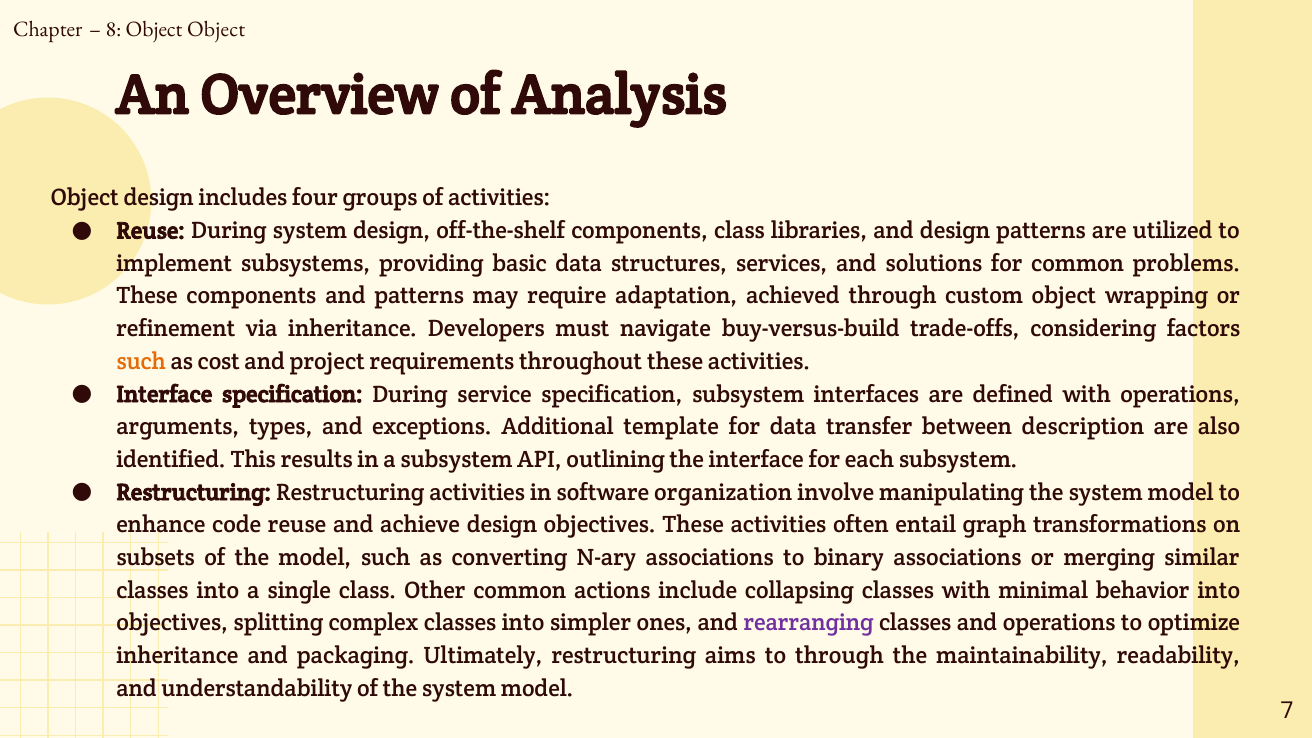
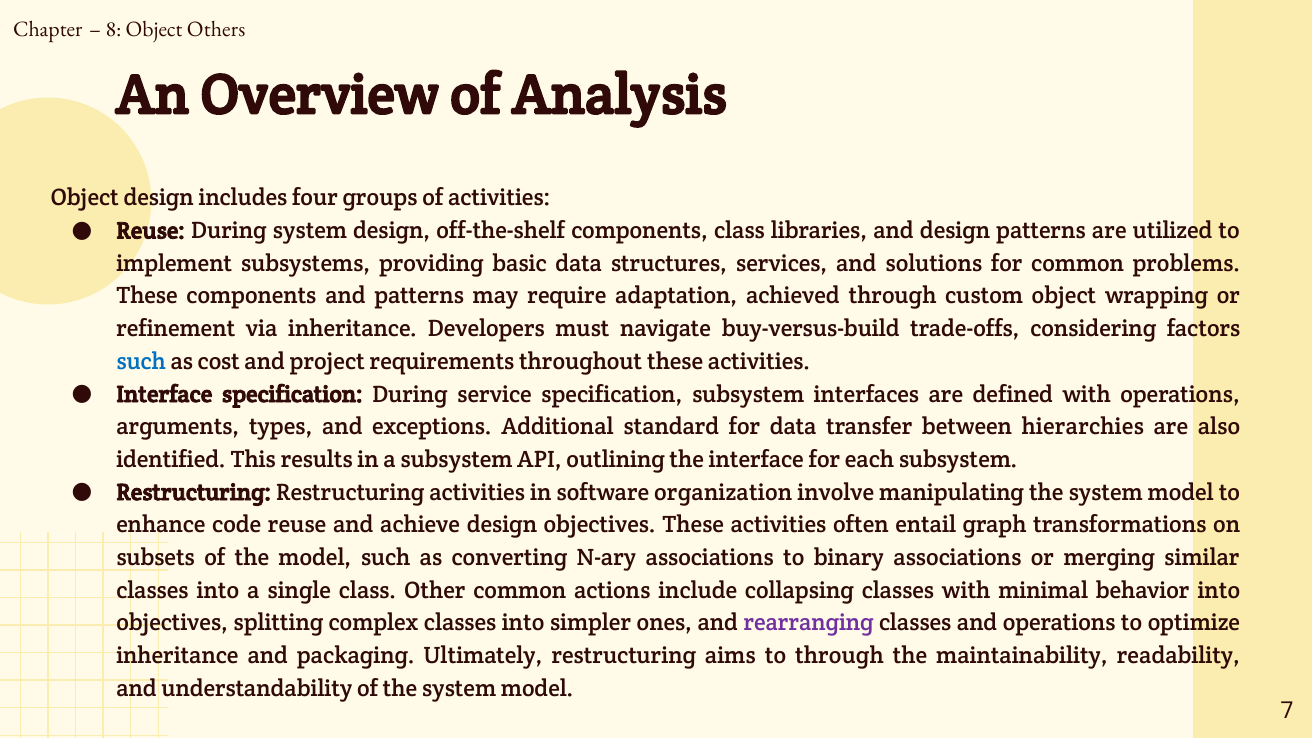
Object Object: Object -> Others (216, 30)
such colour: orange -> blue (141, 361)
template: template -> standard (671, 427)
description: description -> hierarchies (1083, 427)
